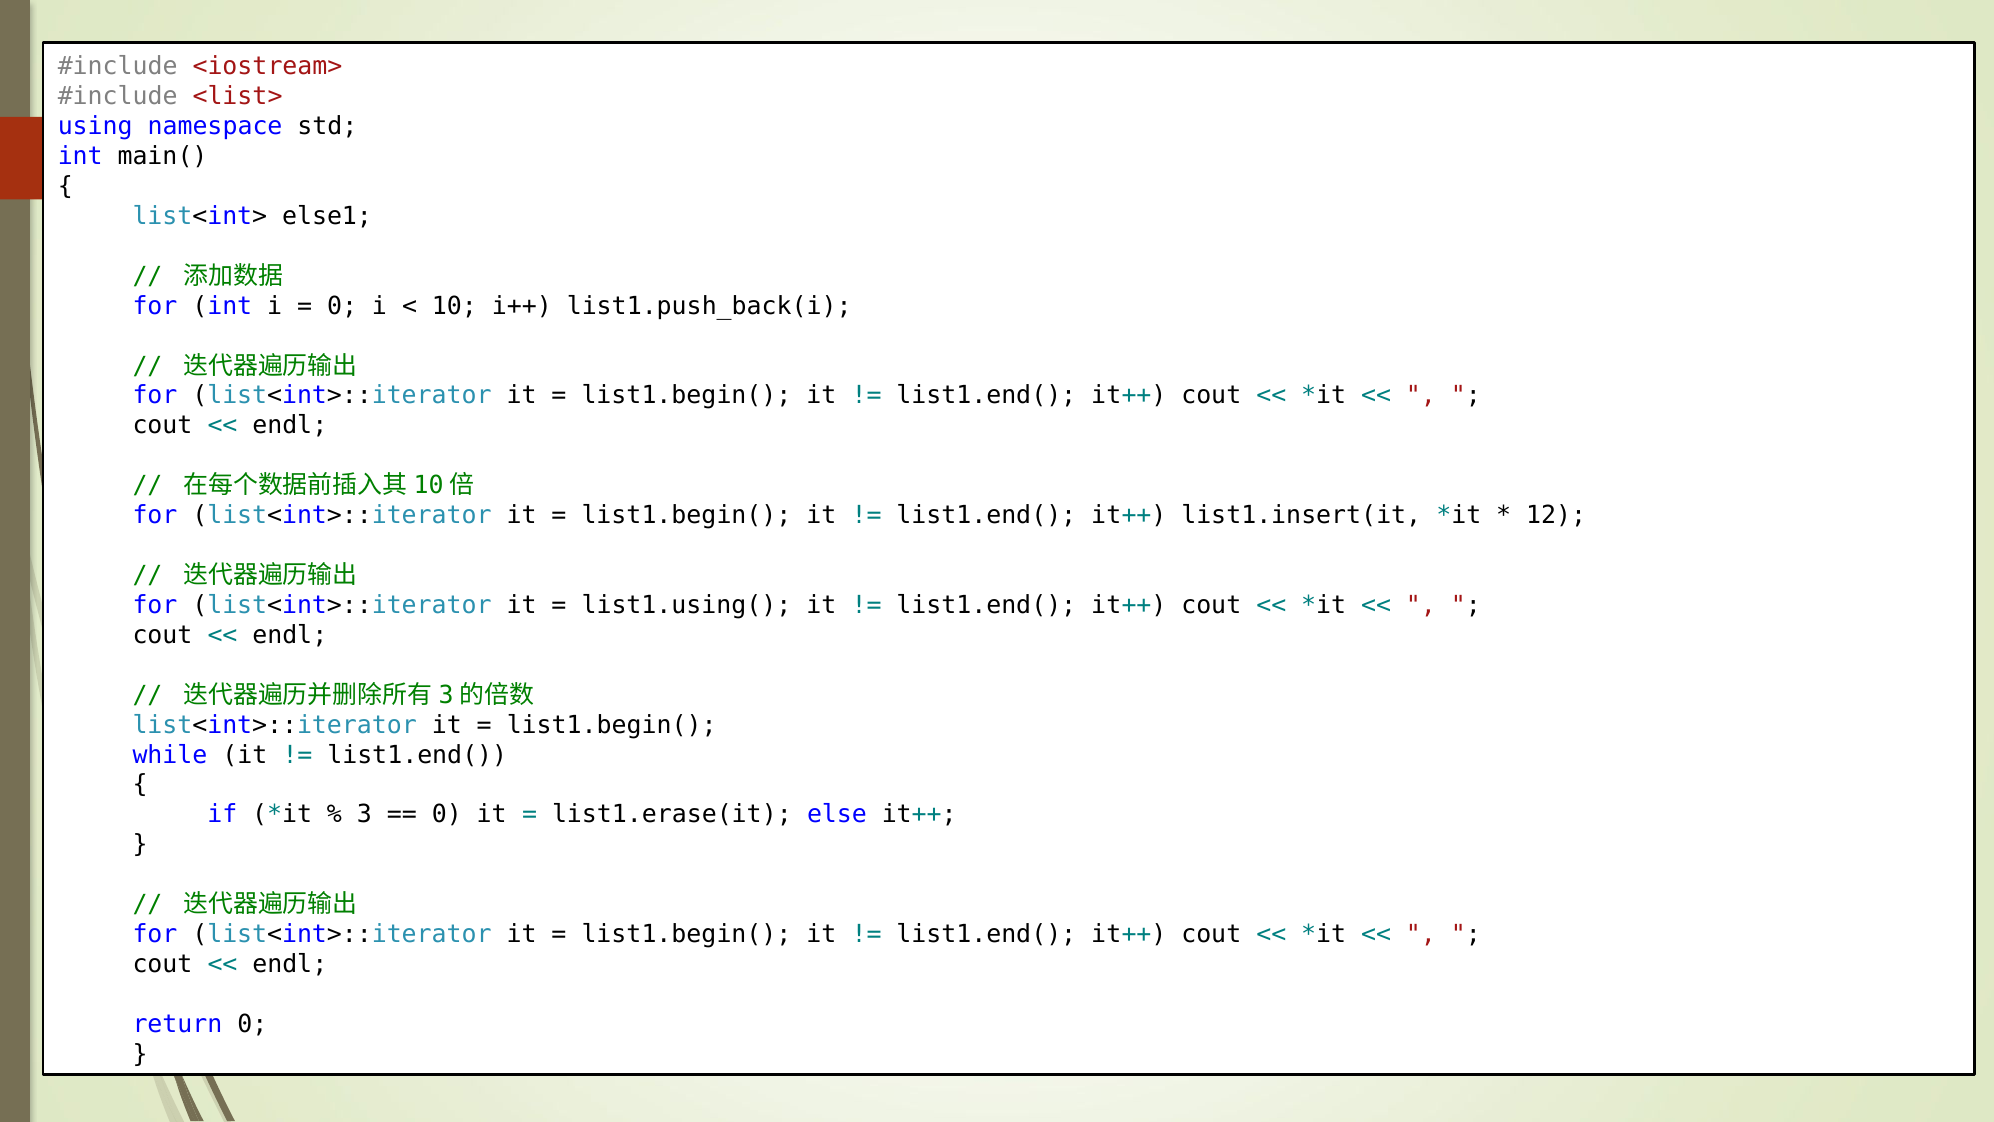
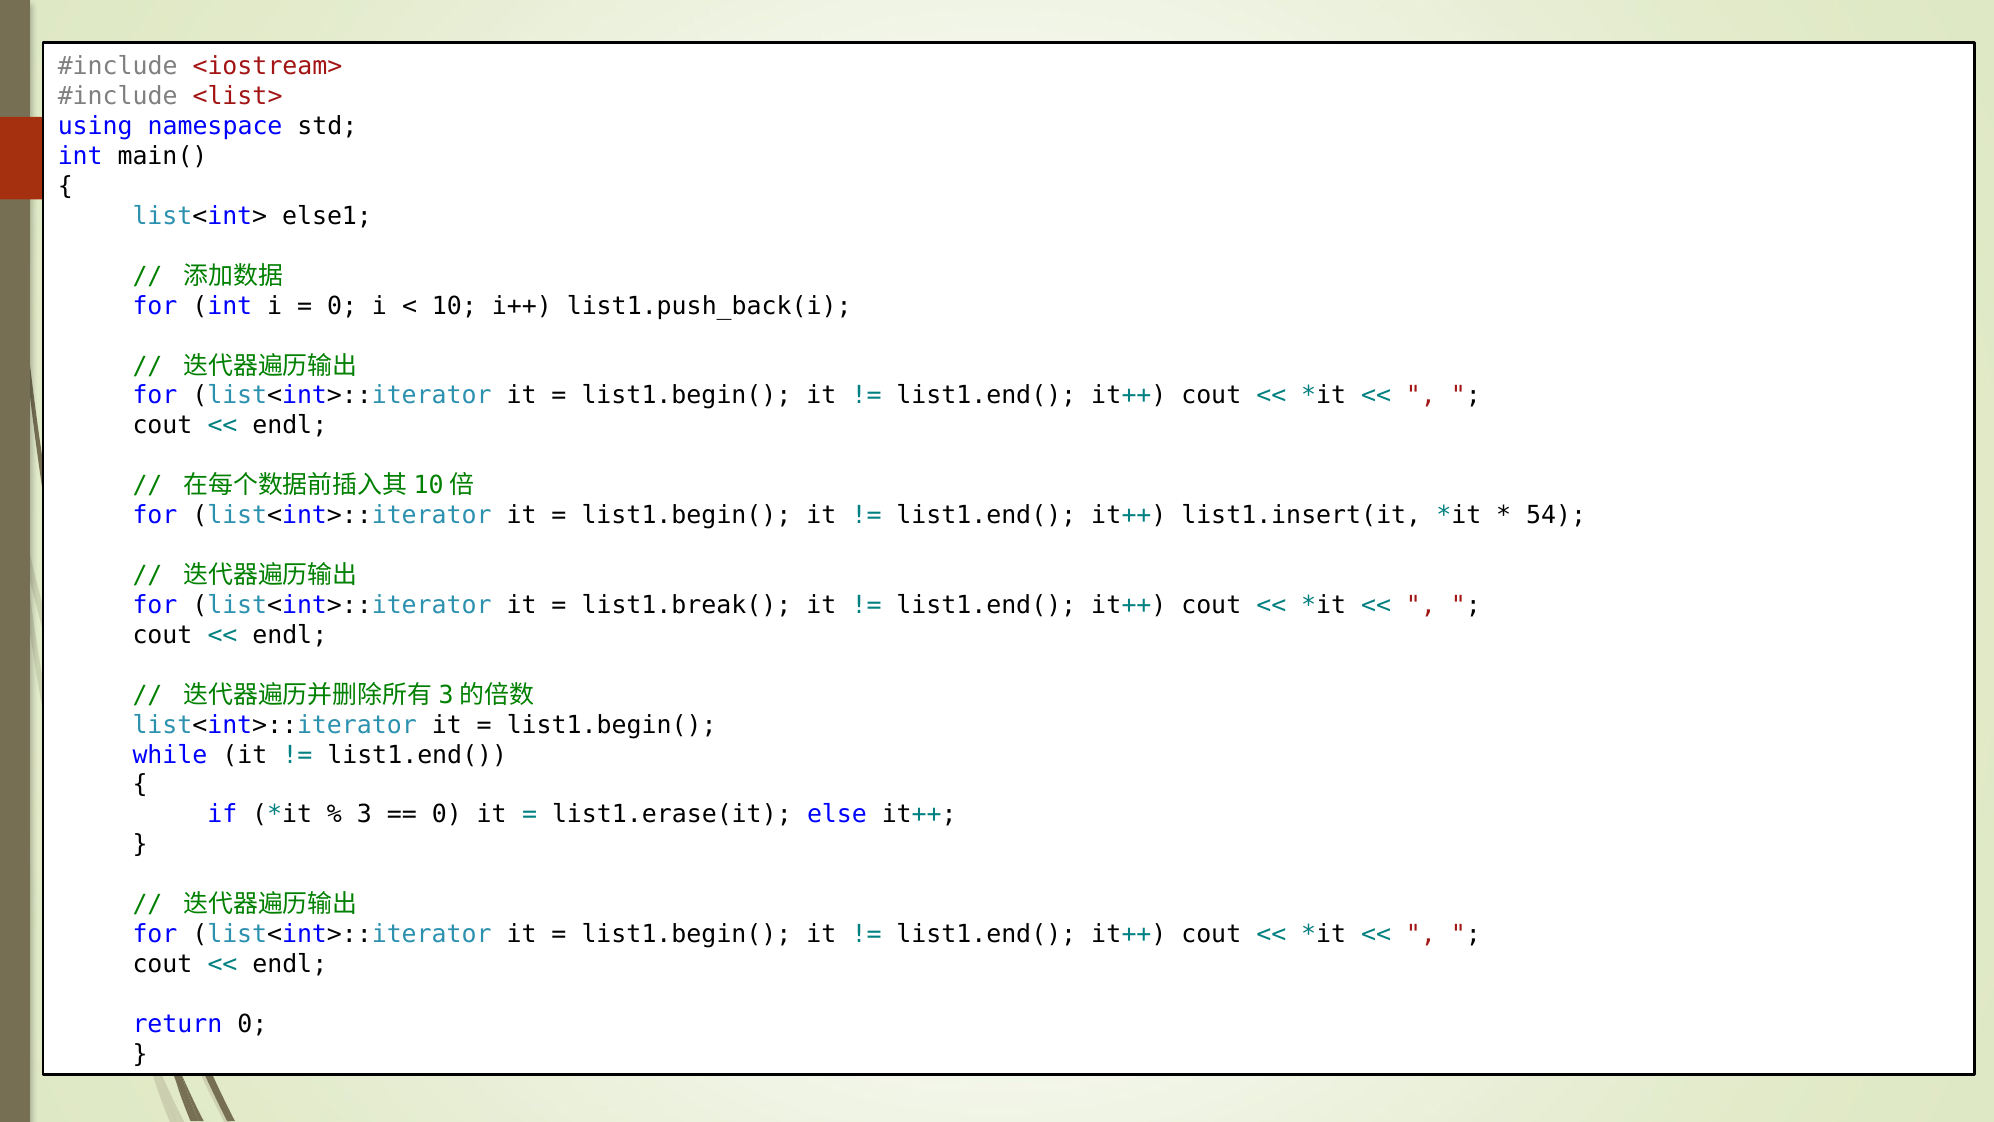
12: 12 -> 54 (1556, 515)
list1.using(: list1.using( -> list1.break( (686, 605)
